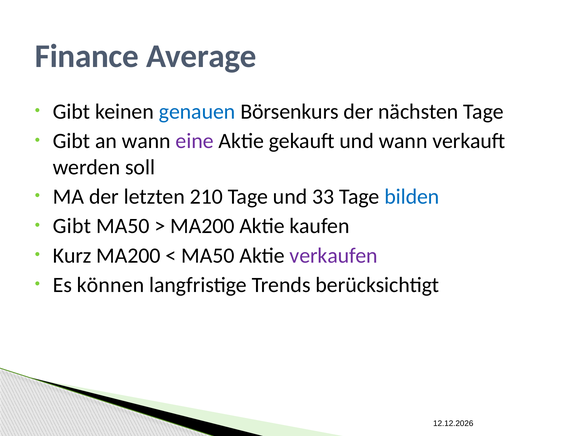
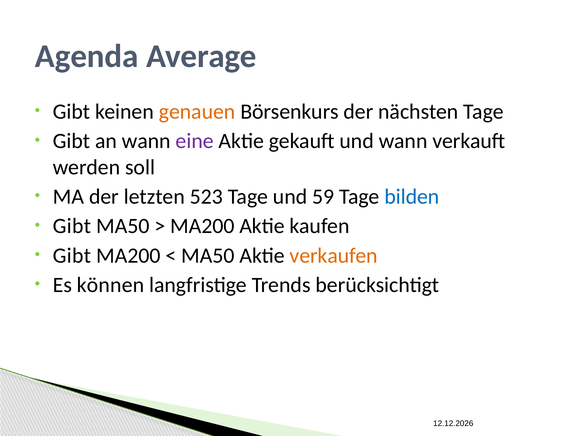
Finance: Finance -> Agenda (87, 56)
genauen colour: blue -> orange (197, 112)
210: 210 -> 523 (206, 197)
33: 33 -> 59 (323, 197)
Kurz: Kurz -> Gibt (72, 255)
verkaufen colour: purple -> orange (334, 255)
